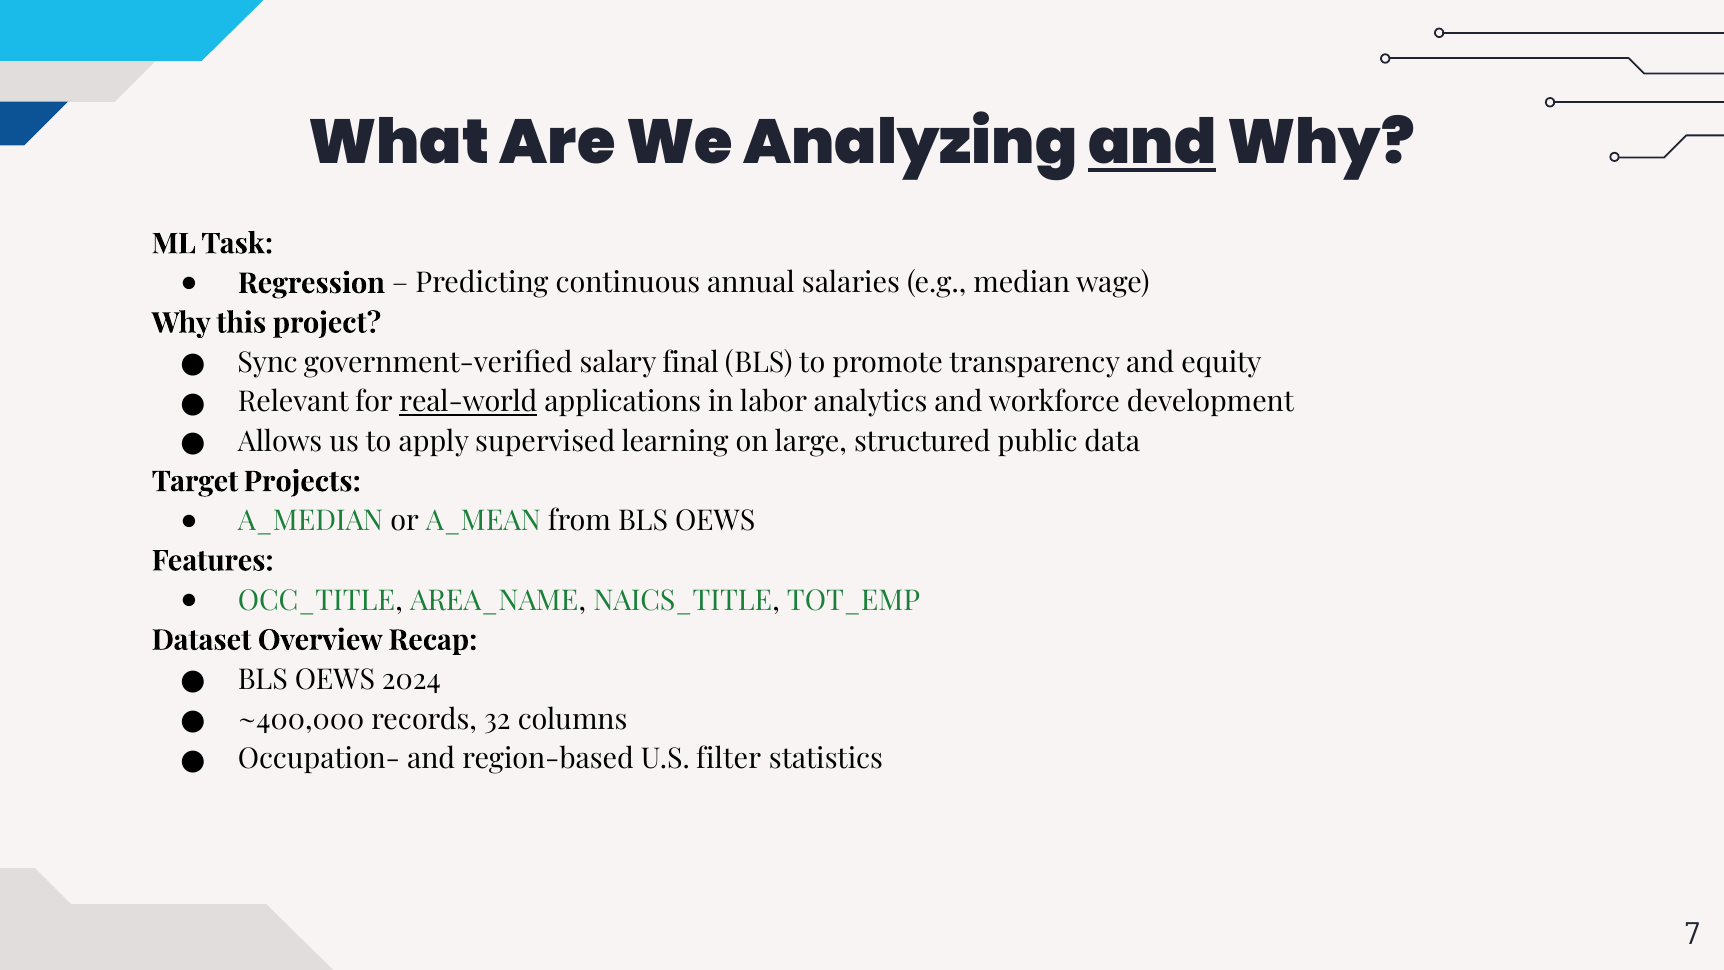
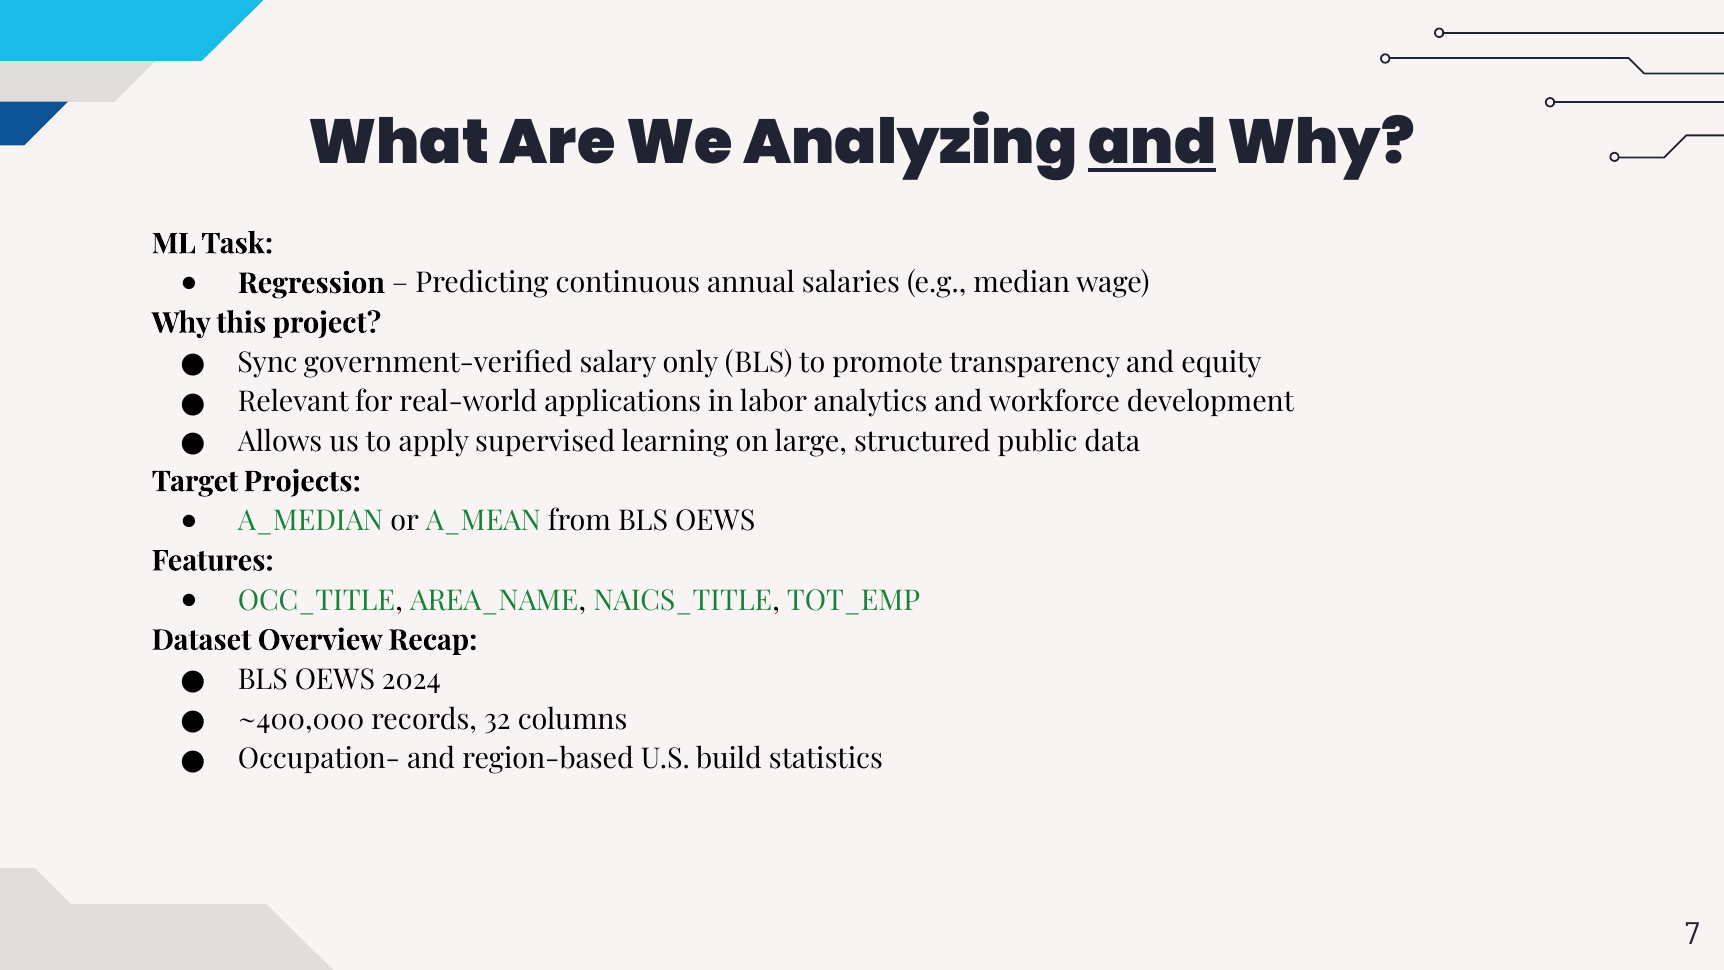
final: final -> only (691, 363)
real-world underline: present -> none (468, 402)
filter: filter -> build (729, 759)
